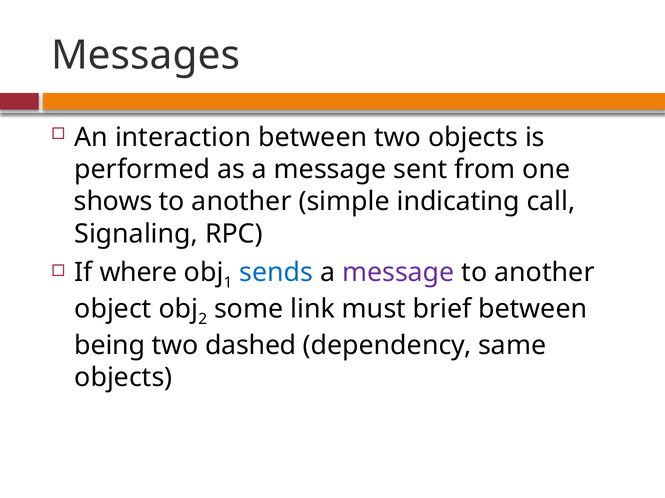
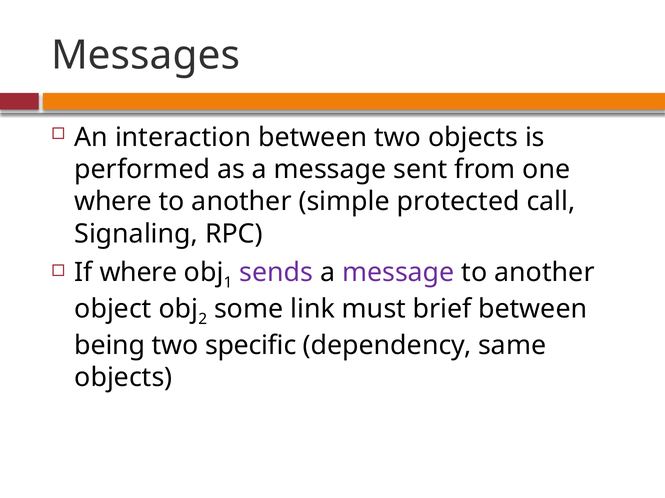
shows: shows -> where (113, 202)
indicating: indicating -> protected (458, 202)
sends colour: blue -> purple (276, 273)
dashed: dashed -> specific (251, 346)
